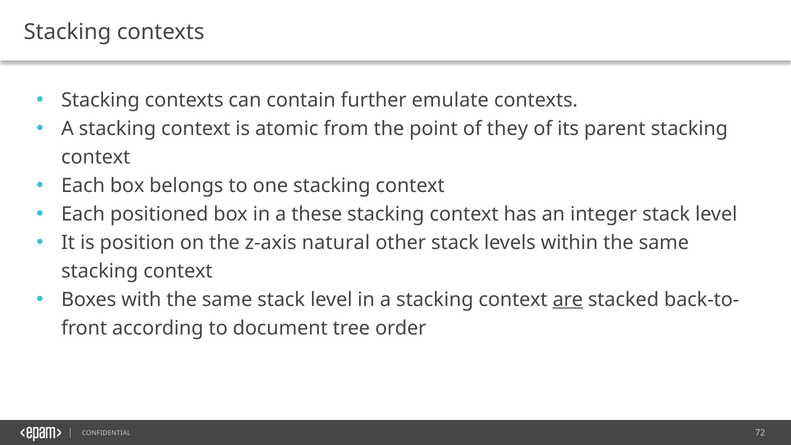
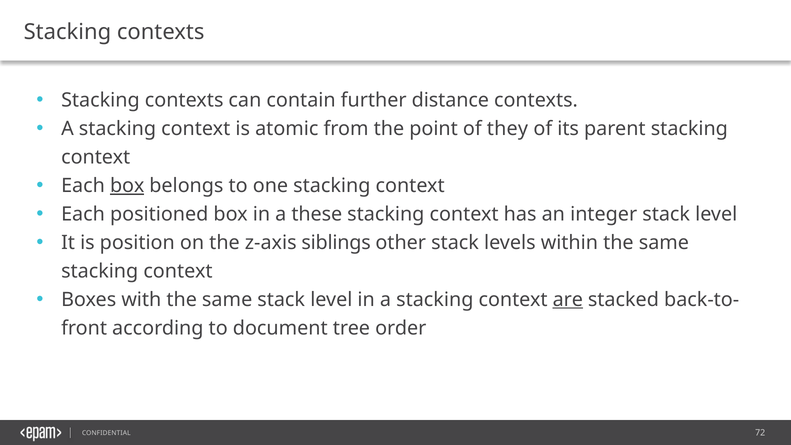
emulate: emulate -> distance (450, 100)
box underline: none -> present (127, 186)
natural: natural -> siblings (336, 243)
